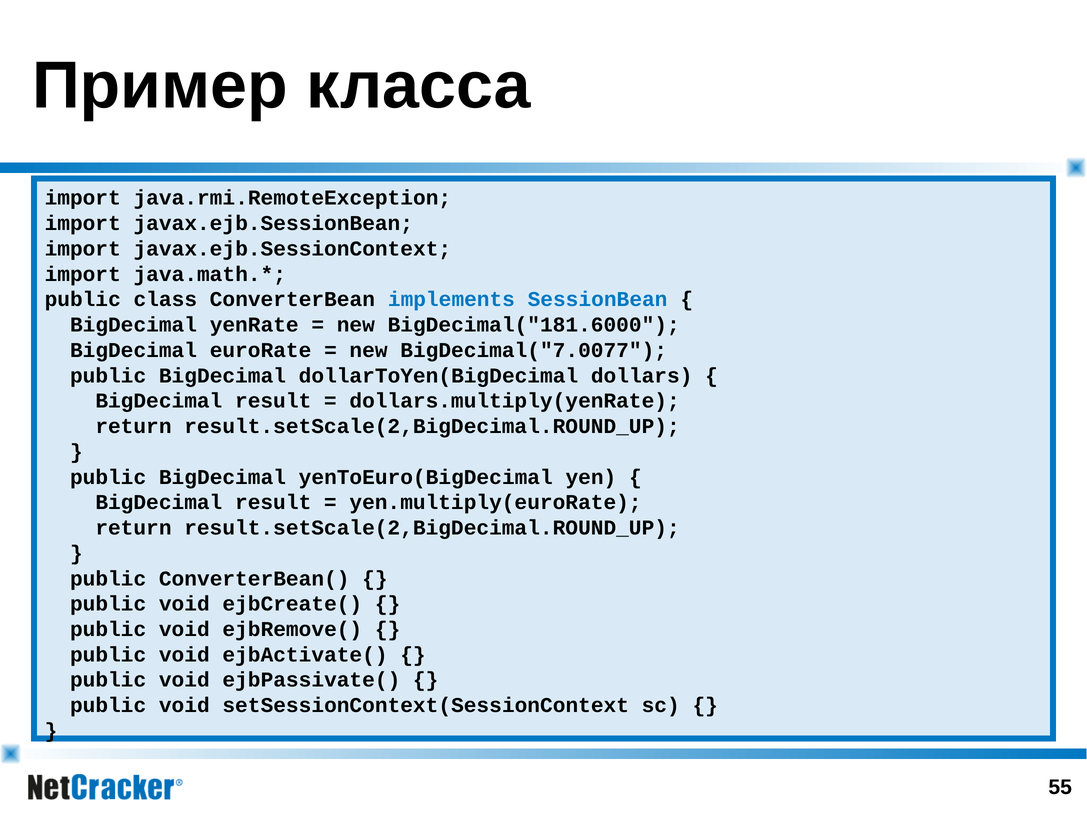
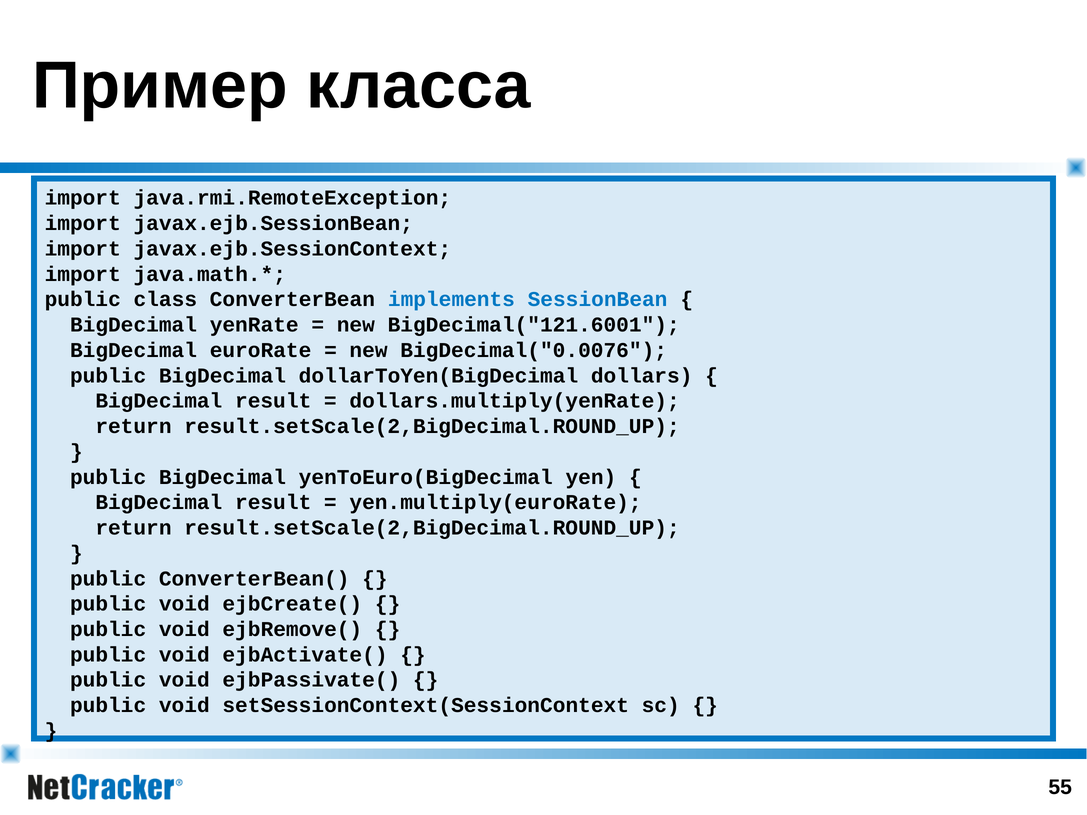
BigDecimal("181.6000: BigDecimal("181.6000 -> BigDecimal("121.6001 (534, 325)
BigDecimal("7.0077: BigDecimal("7.0077 -> BigDecimal("0.0076 (534, 350)
